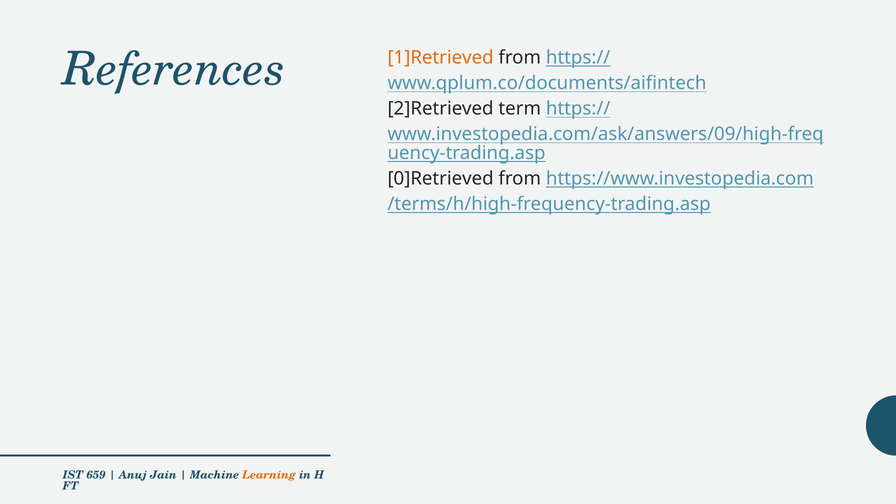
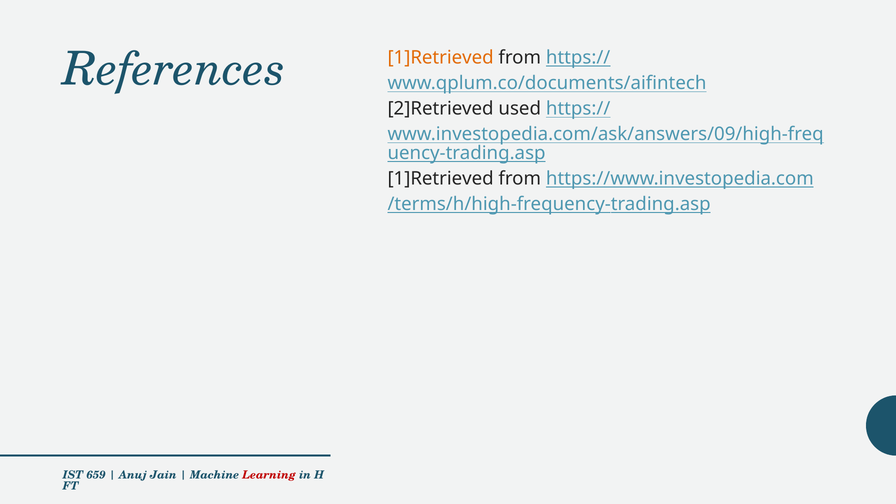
term: term -> used (520, 109)
0]Retrieved: 0]Retrieved -> 1]Retrieved (441, 179)
Learning colour: orange -> red (269, 475)
